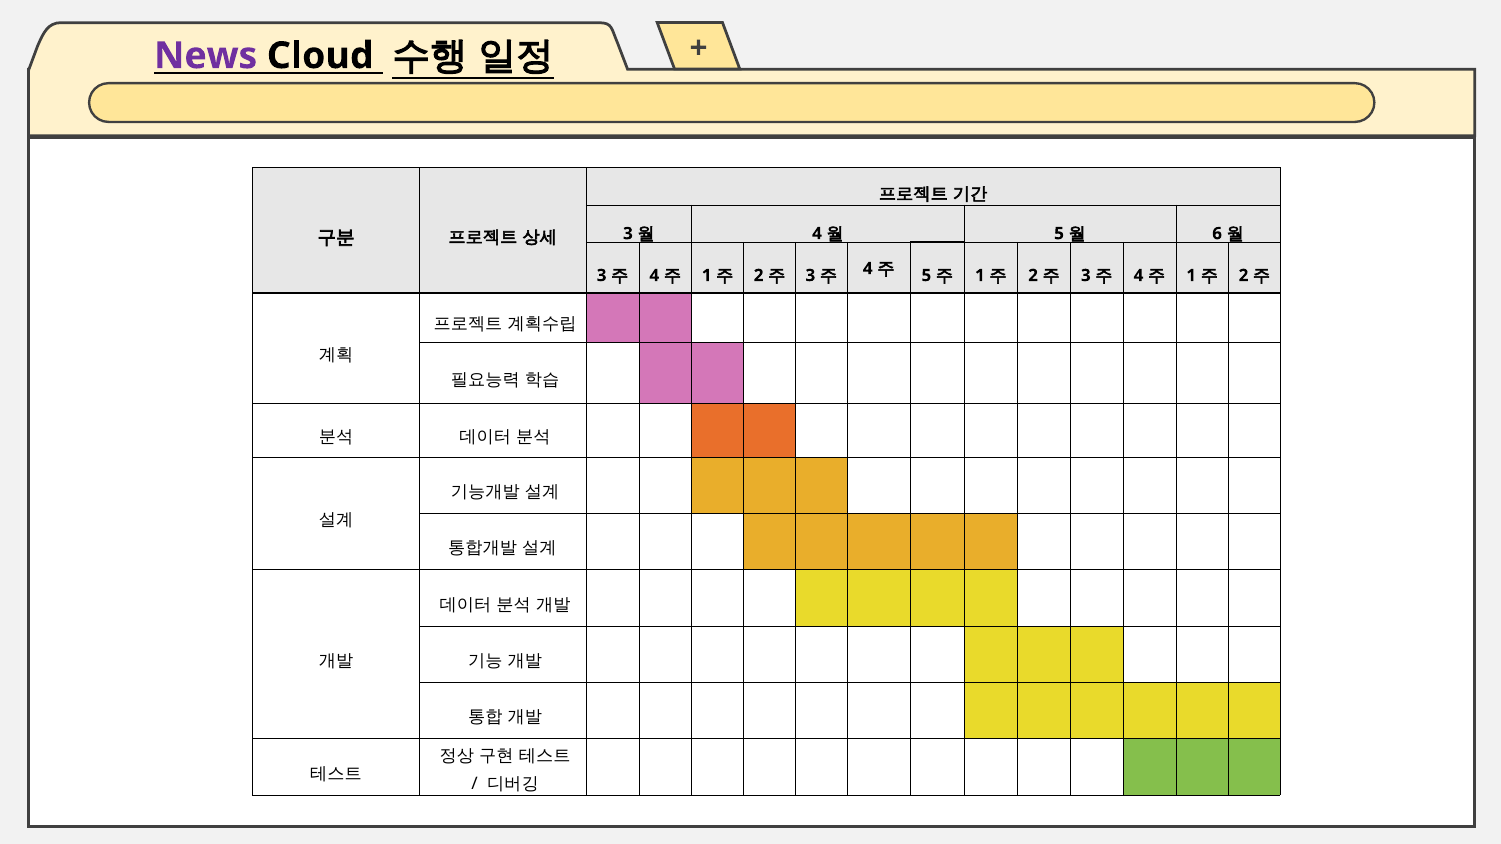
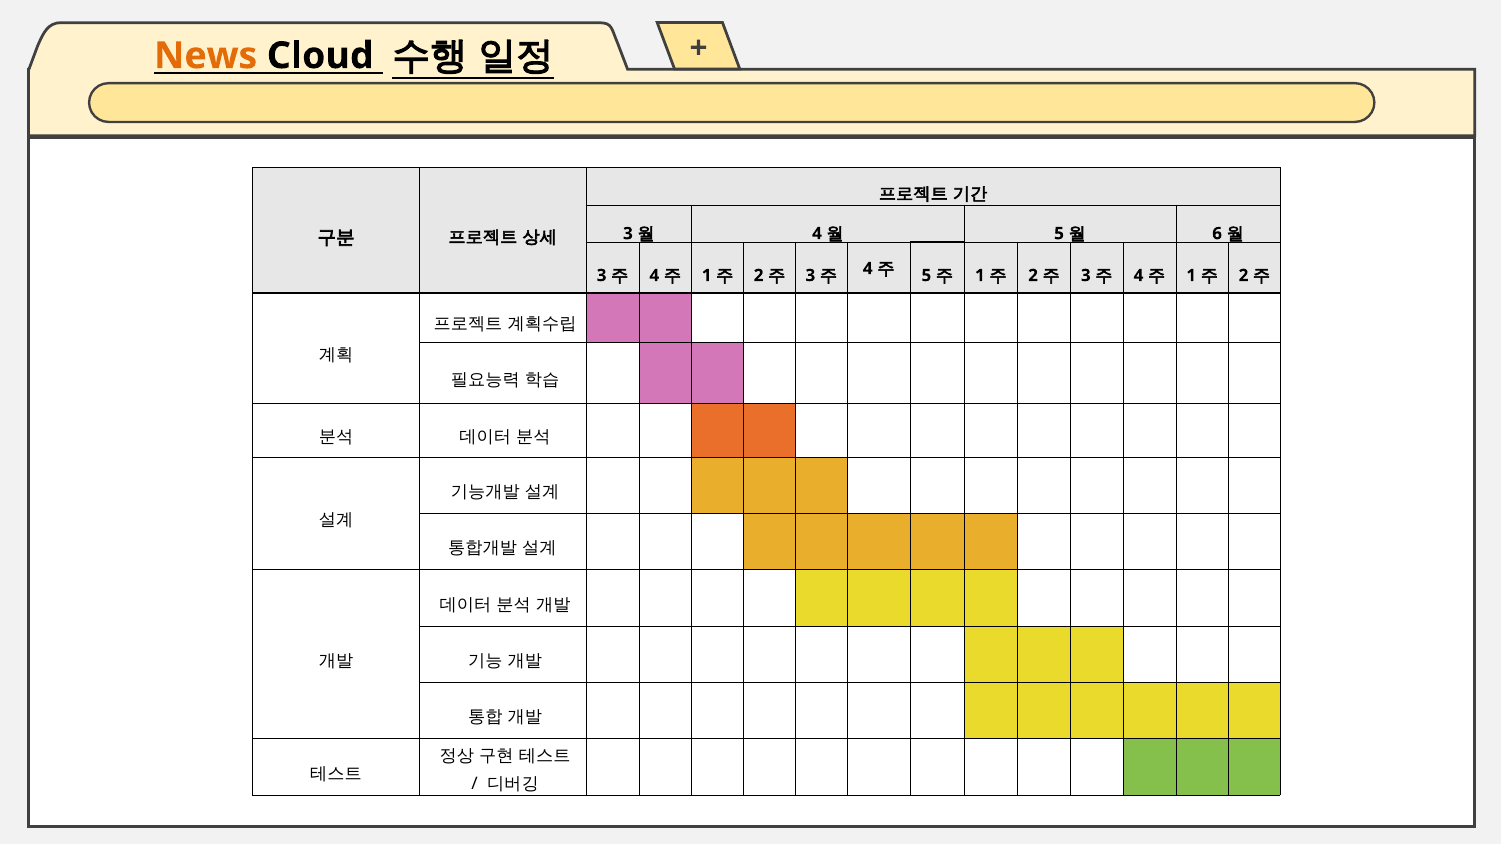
News colour: purple -> orange (206, 56)
